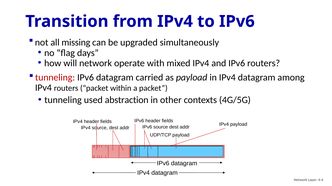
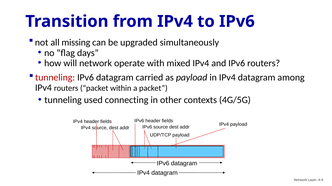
abstraction: abstraction -> connecting (127, 100)
